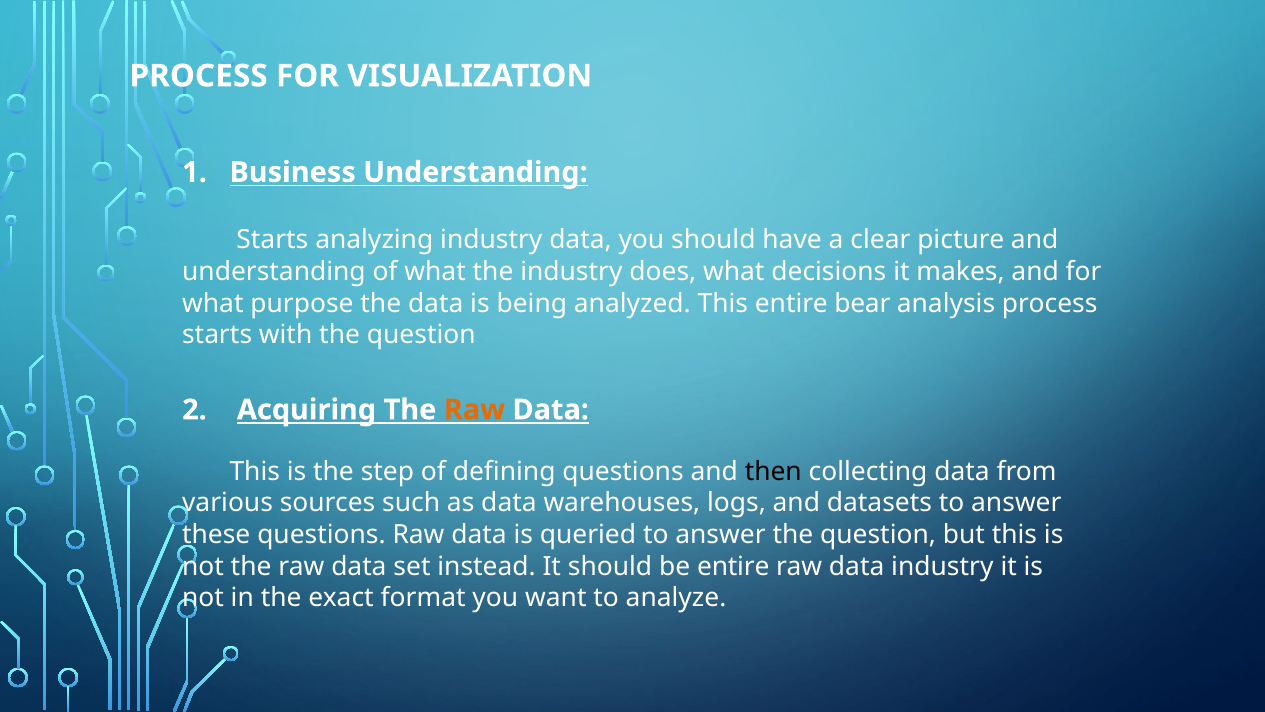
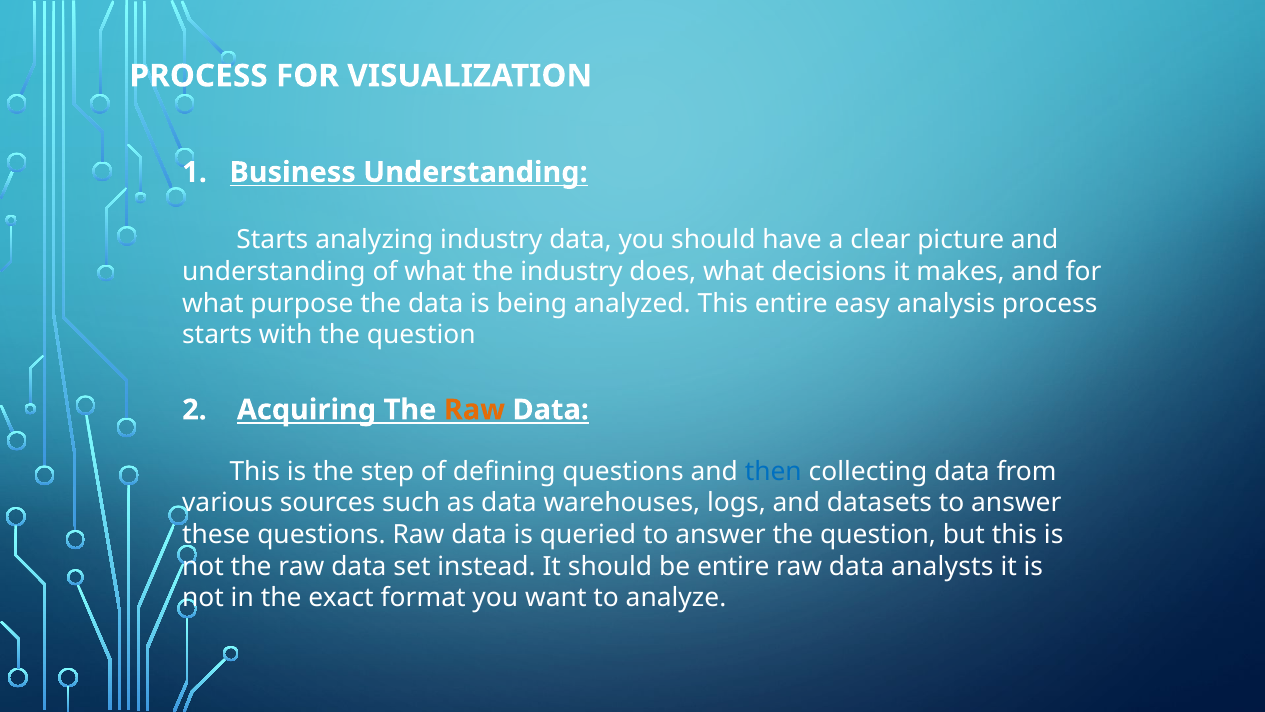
bear: bear -> easy (862, 303)
then colour: black -> blue (773, 471)
data industry: industry -> analysts (942, 566)
